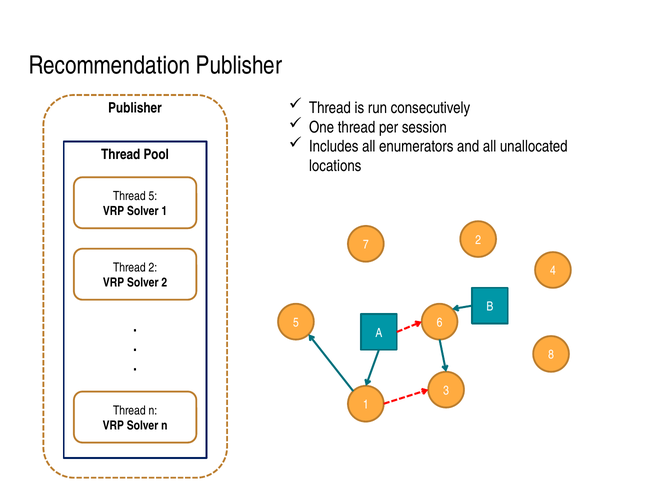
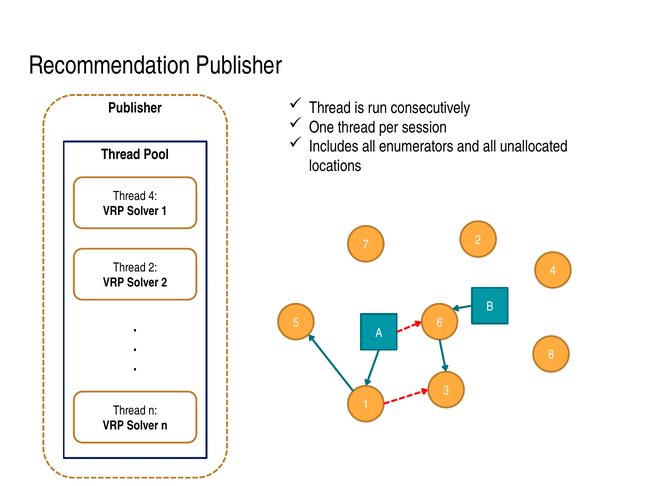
Thread 5: 5 -> 4 (153, 196)
